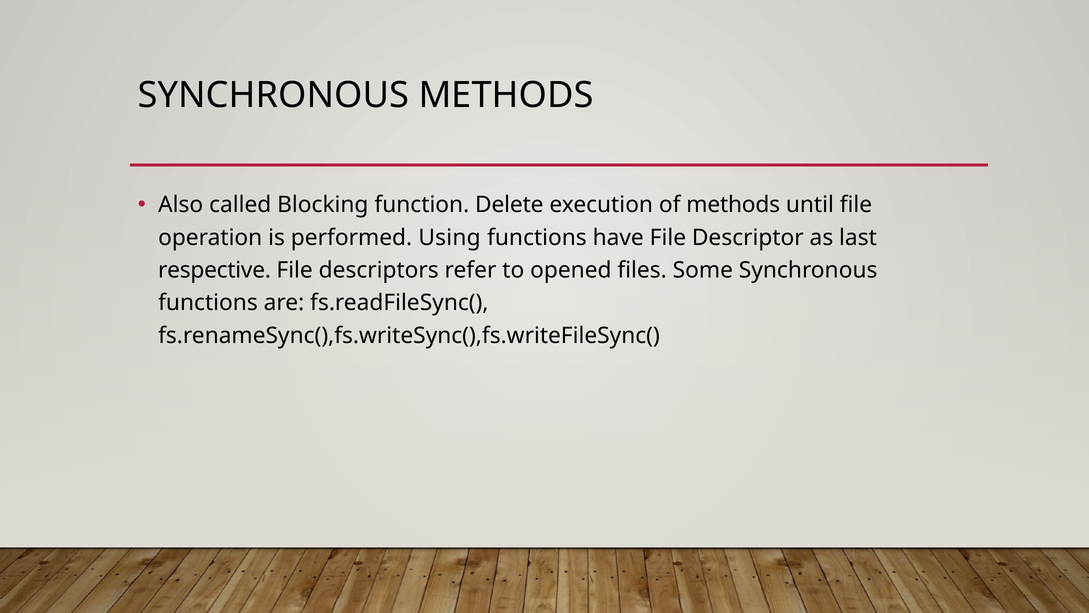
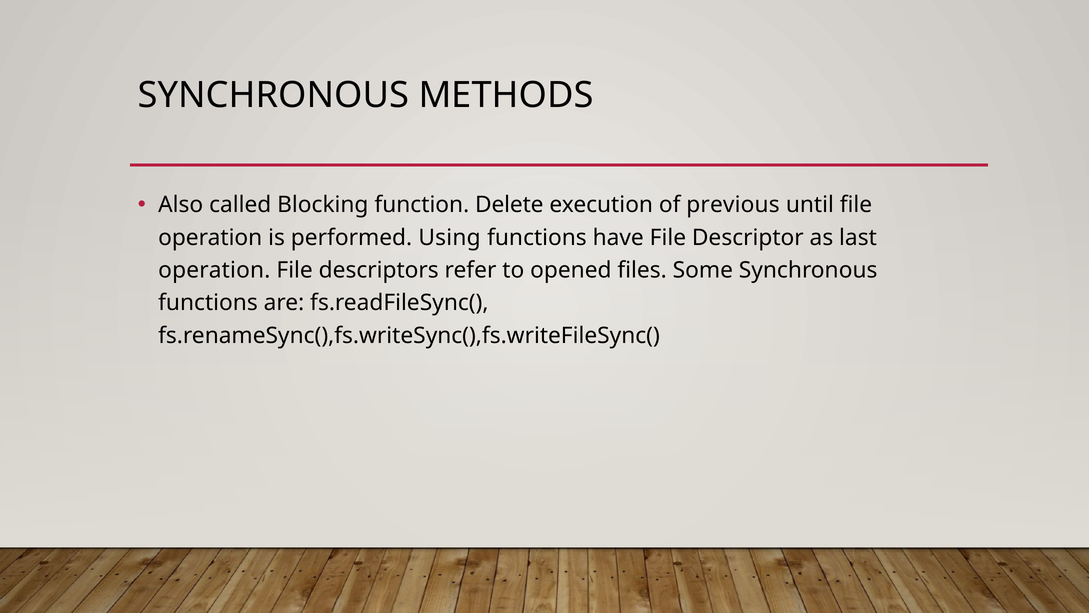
of methods: methods -> previous (733, 205)
respective: respective -> operation (214, 270)
